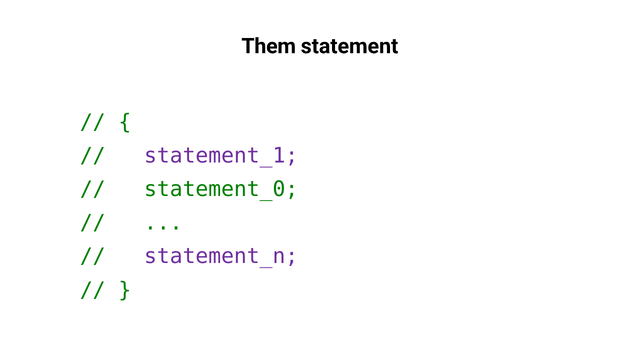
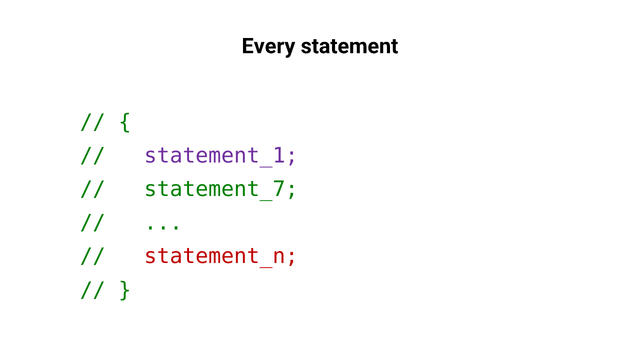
Them: Them -> Every (268, 46)
statement_0: statement_0 -> statement_7 (221, 189)
statement_n colour: purple -> red (221, 256)
